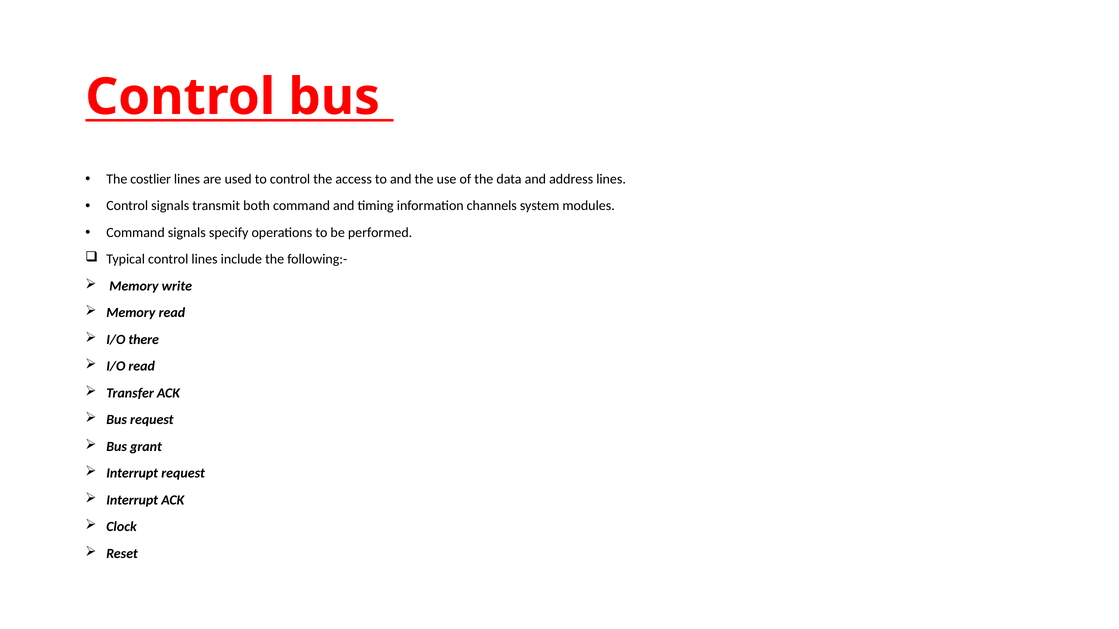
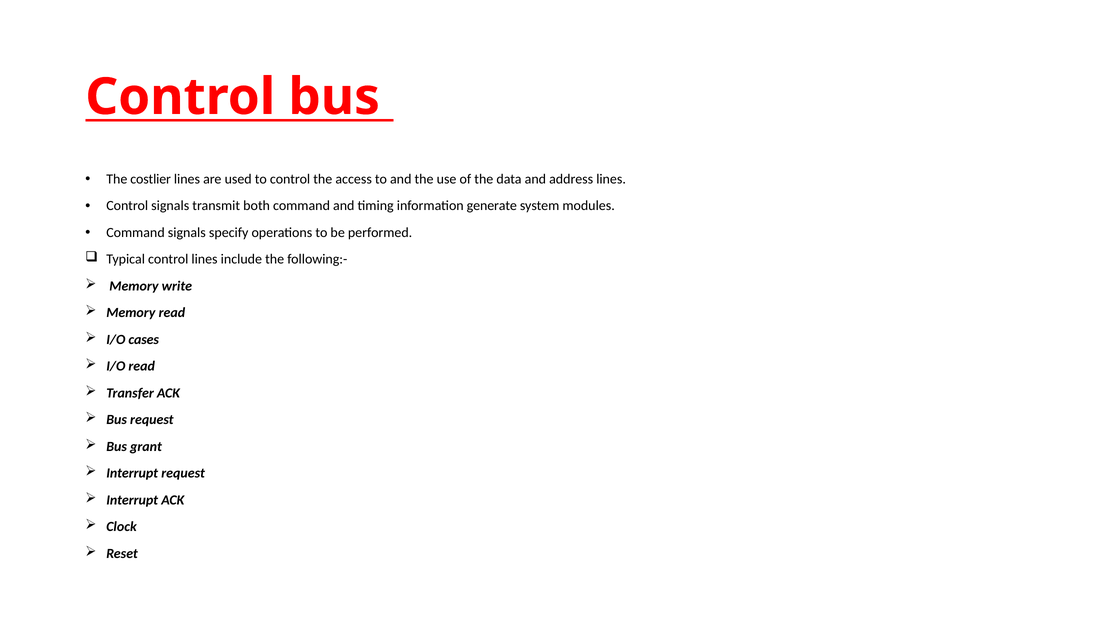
channels: channels -> generate (492, 206)
there: there -> cases (144, 340)
